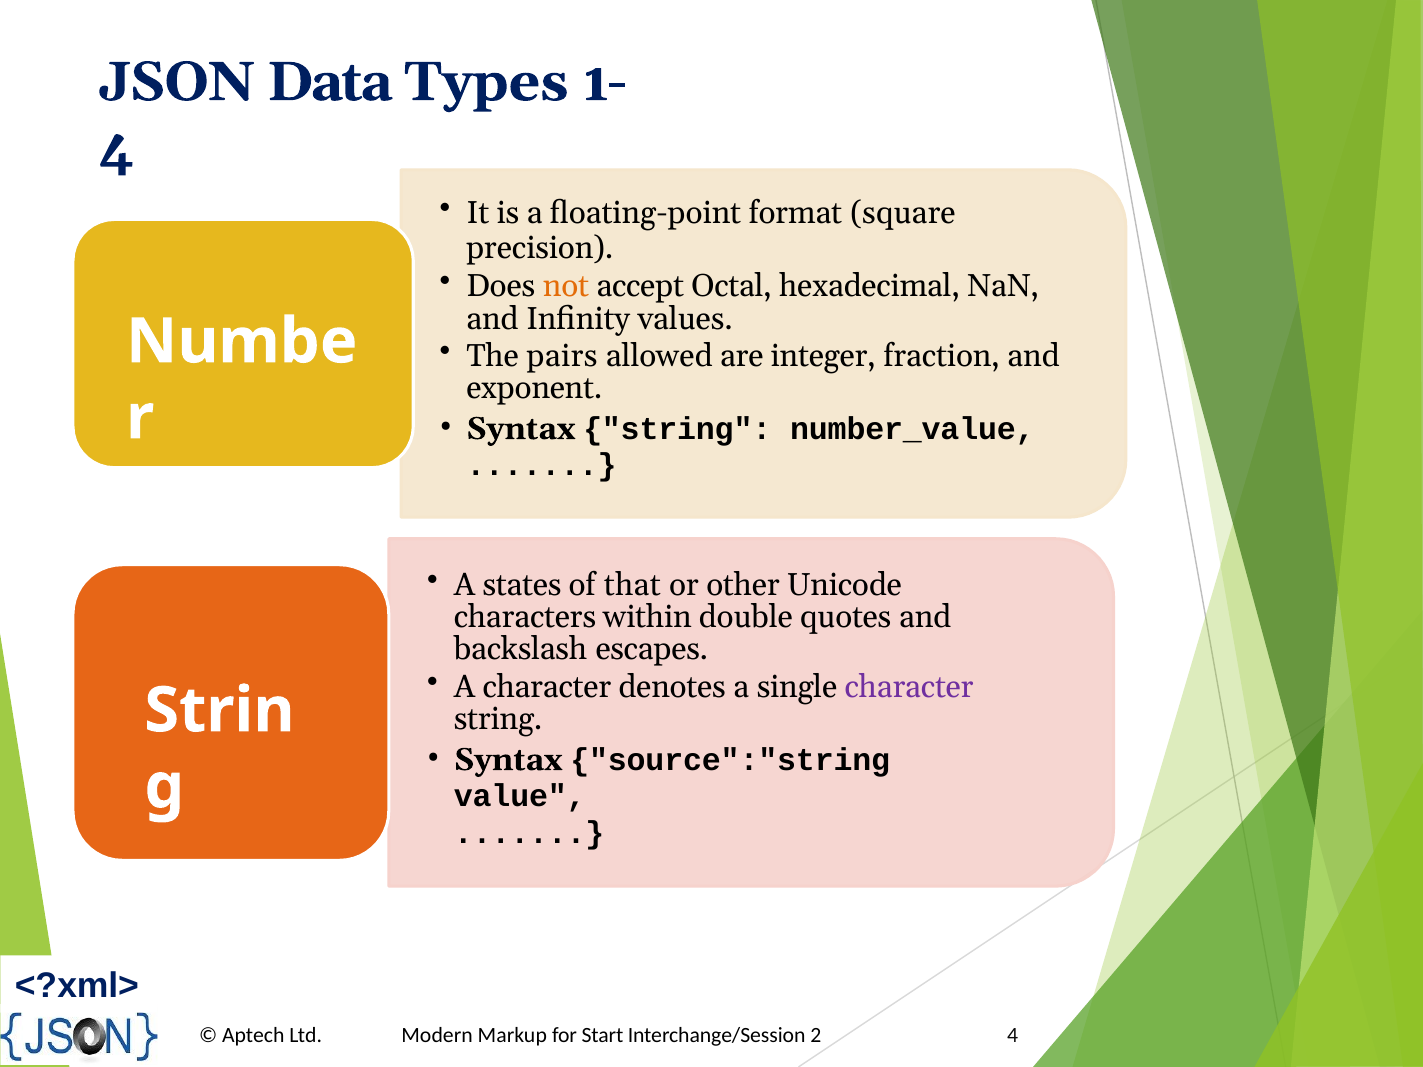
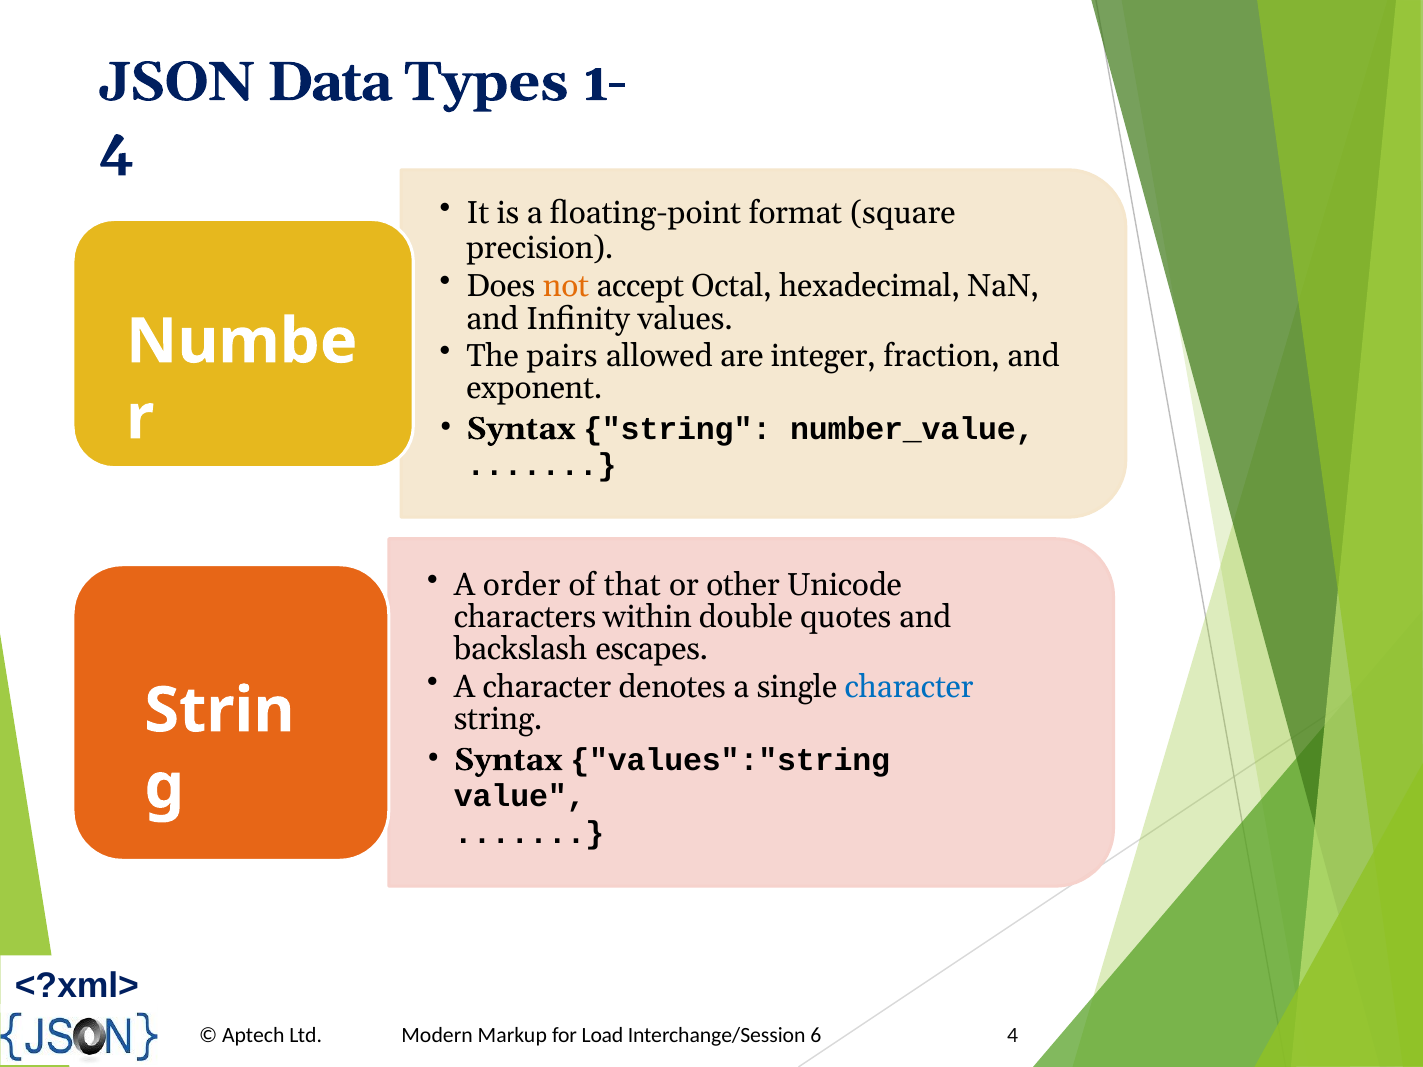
states: states -> order (522, 585)
character colour: purple -> blue (909, 688)
source":"string: source":"string -> values":"string (730, 760)
Start: Start -> Load (602, 1036)
2: 2 -> 6 (816, 1036)
